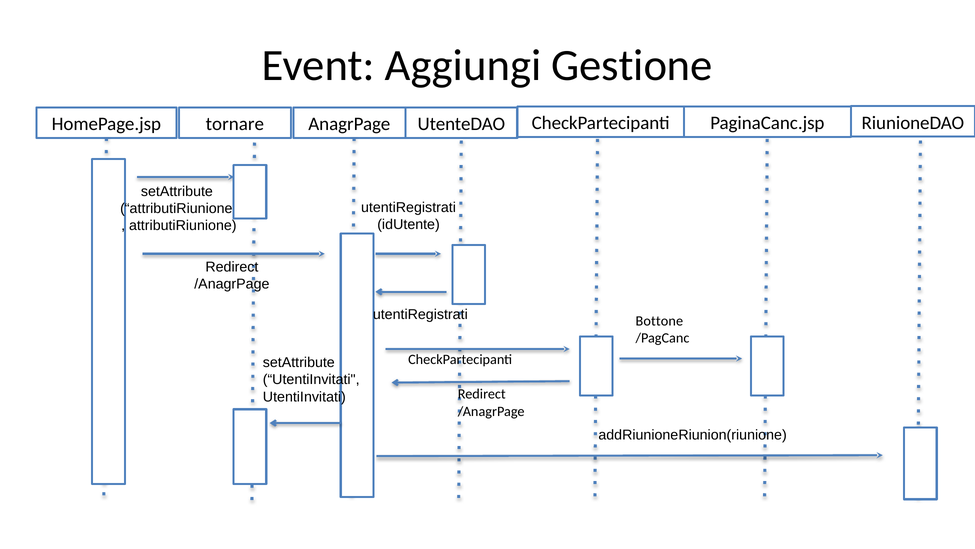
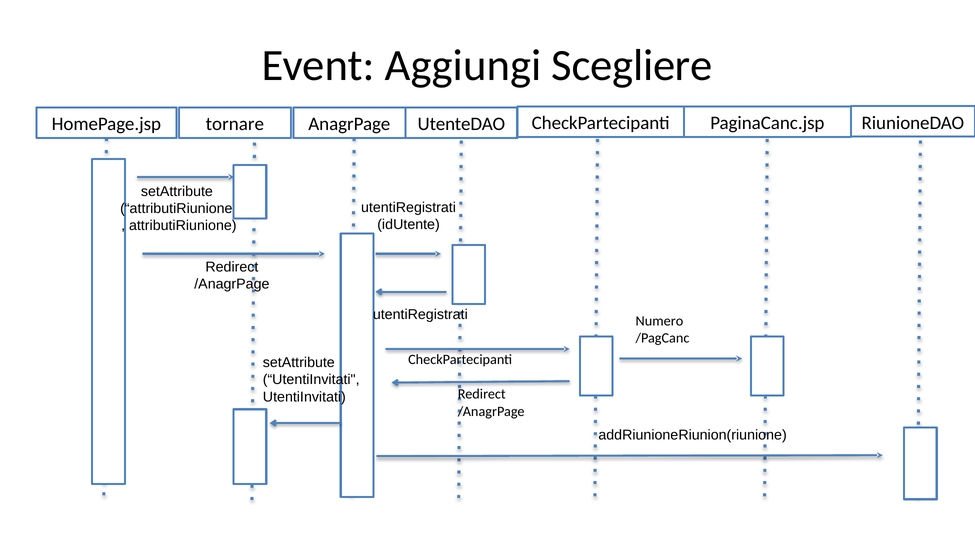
Gestione: Gestione -> Scegliere (632, 65)
Bottone: Bottone -> Numero (659, 321)
